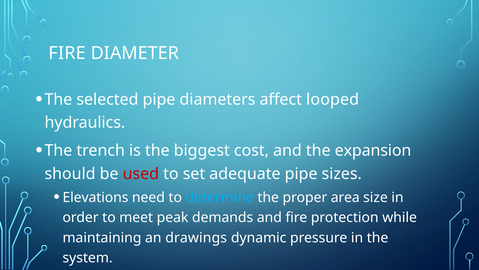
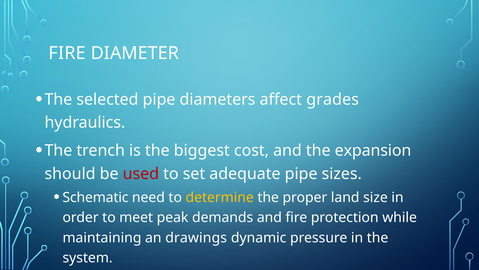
looped: looped -> grades (333, 99)
Elevations: Elevations -> Schematic (95, 197)
determine colour: light blue -> yellow (220, 197)
area: area -> land (345, 197)
